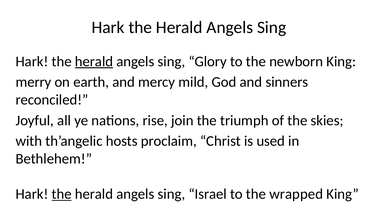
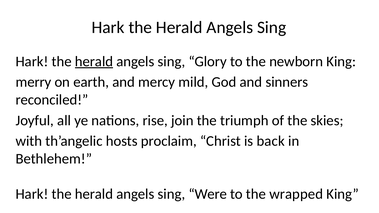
used: used -> back (271, 141)
the underline: present -> none (62, 194)
Israel: Israel -> Were (208, 194)
